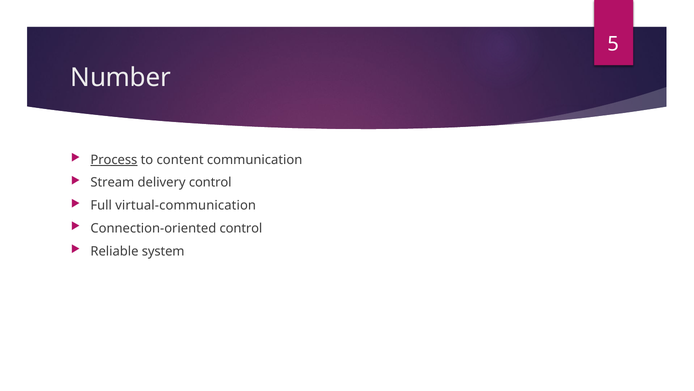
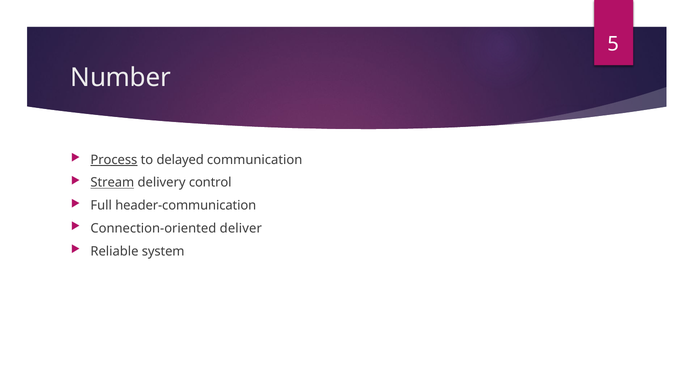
content: content -> delayed (180, 160)
Stream underline: none -> present (112, 182)
virtual-communication: virtual-communication -> header-communication (186, 205)
Connection-oriented control: control -> deliver (241, 228)
